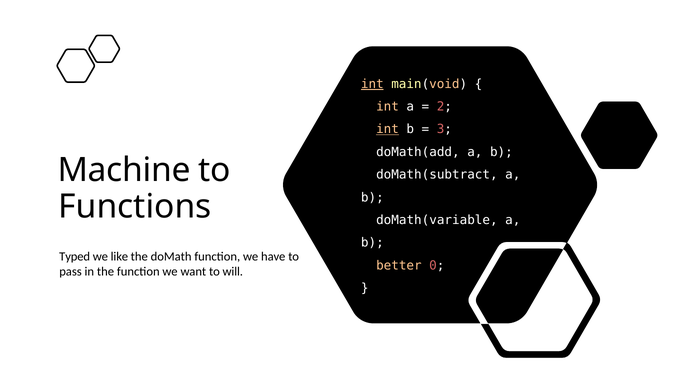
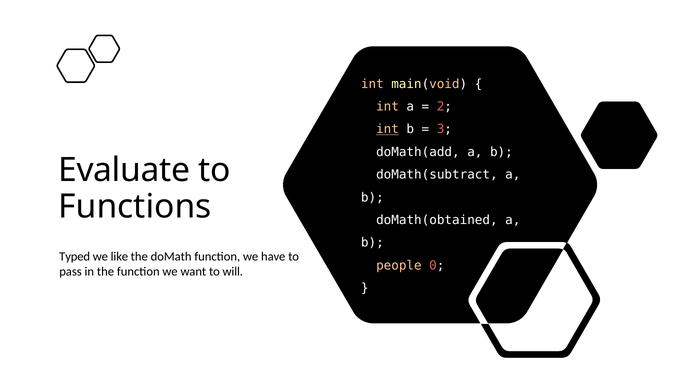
int underline: present -> none (372, 84)
Machine: Machine -> Evaluate (124, 171)
doMath(variable: doMath(variable -> doMath(obtained (437, 220)
better: better -> people (399, 266)
